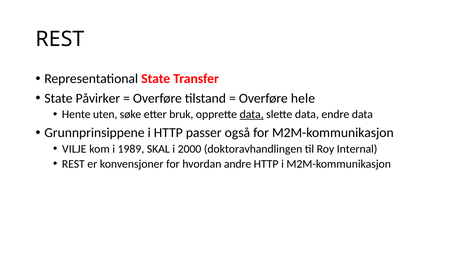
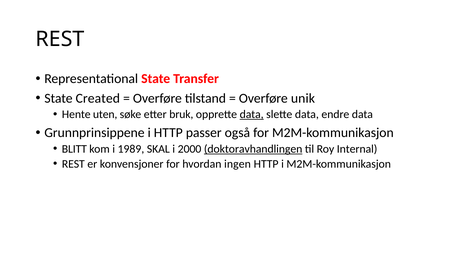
Påvirker: Påvirker -> Created (98, 99)
hele: hele -> unik (303, 99)
VILJE: VILJE -> BLITT (74, 149)
doktoravhandlingen underline: none -> present (253, 149)
andre: andre -> ingen (237, 164)
